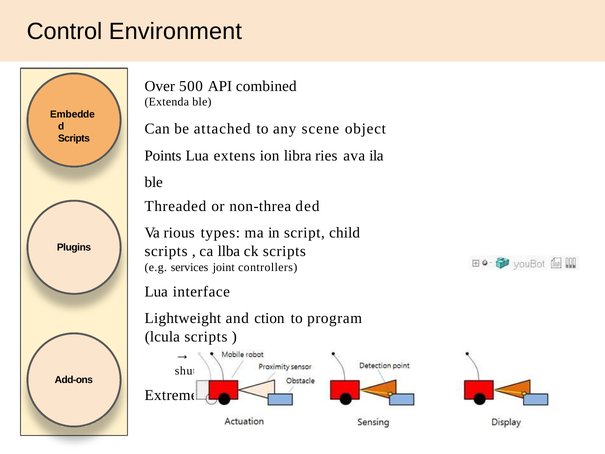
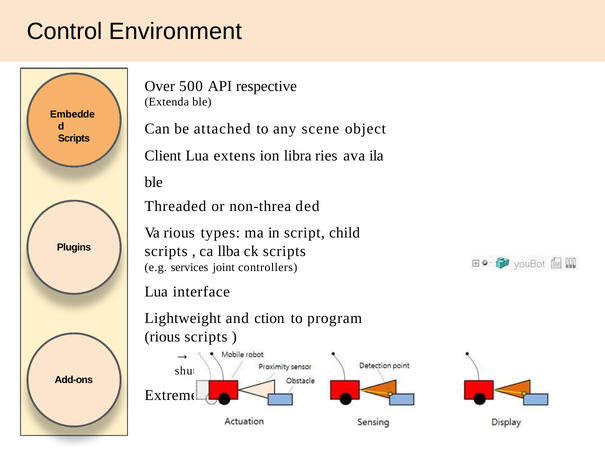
combined: combined -> respective (266, 86)
Points: Points -> Client (163, 155)
lcula: lcula -> rious (162, 336)
